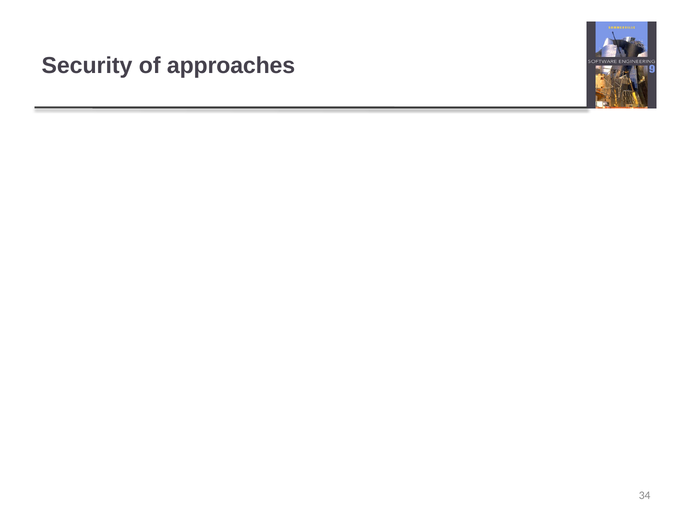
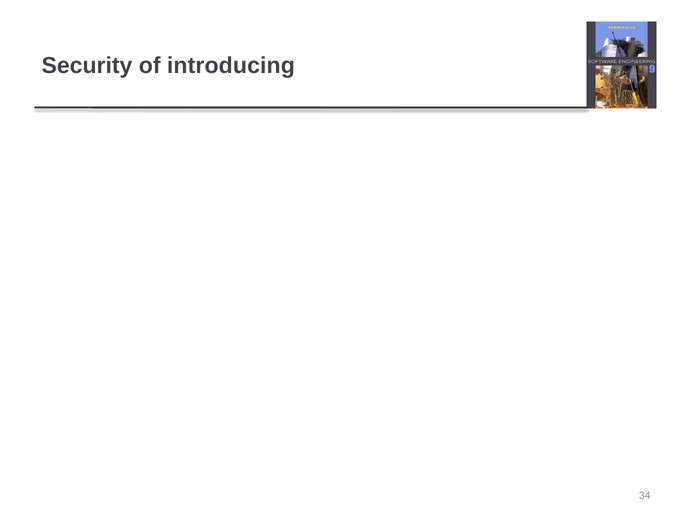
approaches: approaches -> introducing (231, 66)
